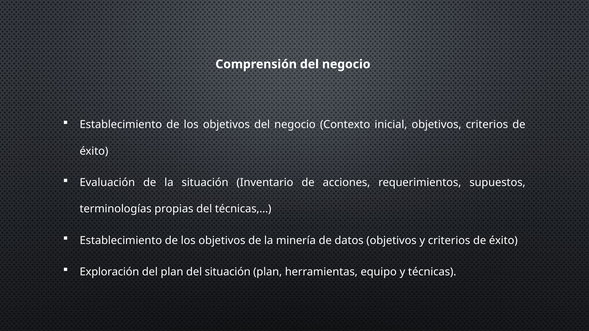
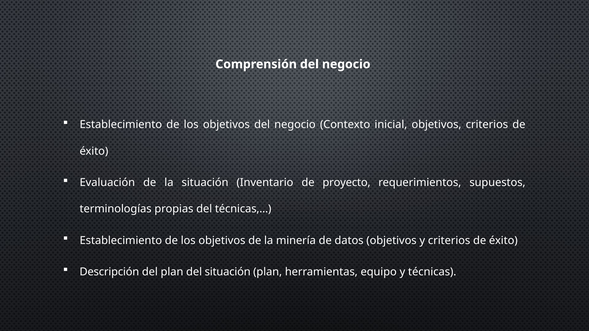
acciones: acciones -> proyecto (347, 183)
Exploración: Exploración -> Descripción (109, 272)
